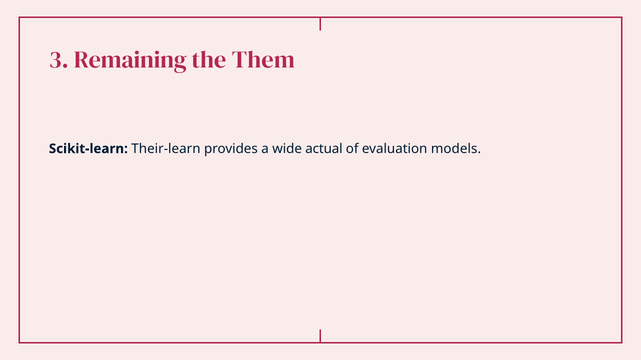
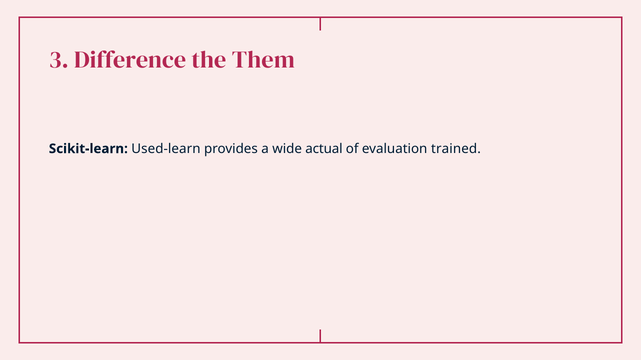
Remaining: Remaining -> Difference (130, 60)
Their-learn: Their-learn -> Used-learn (166, 149)
models: models -> trained (456, 149)
